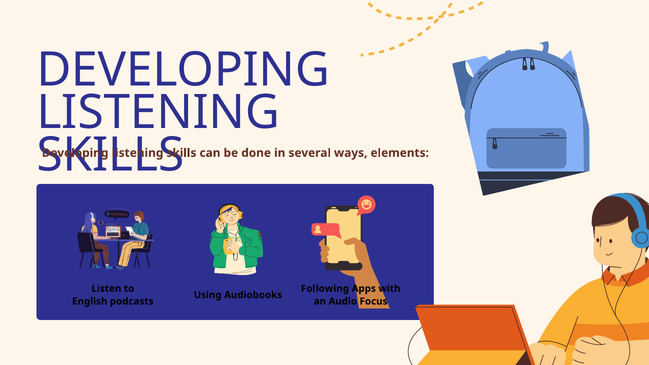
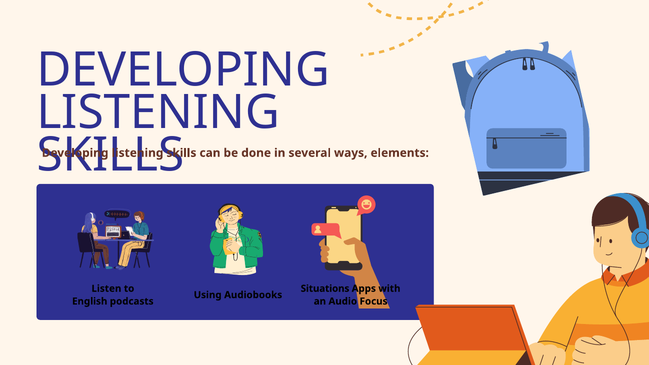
Following: Following -> Situations (325, 289)
